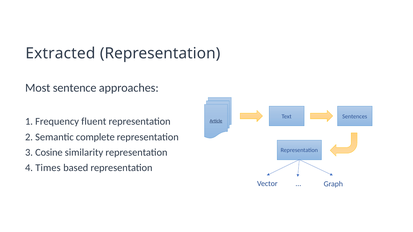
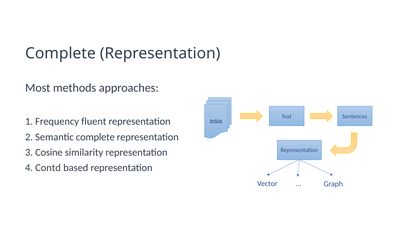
Extracted: Extracted -> Complete (60, 54)
sentence: sentence -> methods (75, 88)
Times: Times -> Contd (48, 168)
